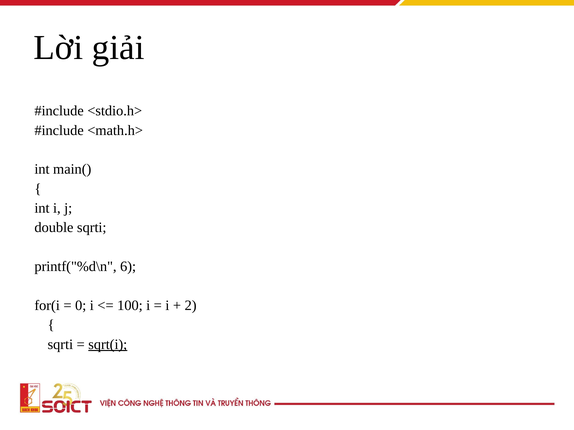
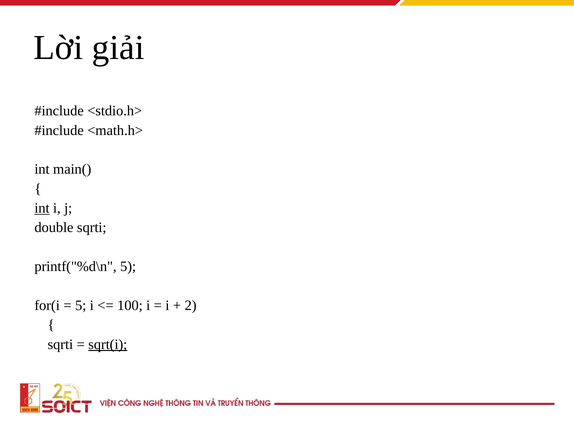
int underline: none -> present (42, 208)
printf("%d\n 6: 6 -> 5 (128, 267)
0: 0 -> 5 (81, 306)
